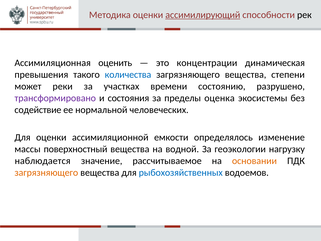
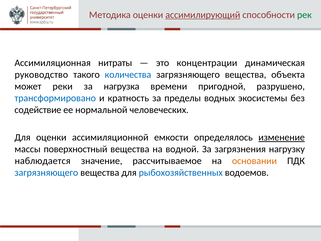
рек colour: black -> green (304, 15)
оценить: оценить -> нитраты (115, 63)
превышения: превышения -> руководство (41, 75)
степени: степени -> объекта (288, 75)
участках: участках -> нагрузка (122, 86)
состоянию: состоянию -> пригодной (222, 86)
трансформировано colour: purple -> blue (55, 98)
состояния: состояния -> кратность (128, 98)
оценка: оценка -> водных (220, 98)
изменение underline: none -> present (282, 137)
геоэкологии: геоэкологии -> загрязнения (240, 149)
загрязняющего colour: orange -> blue (46, 172)
